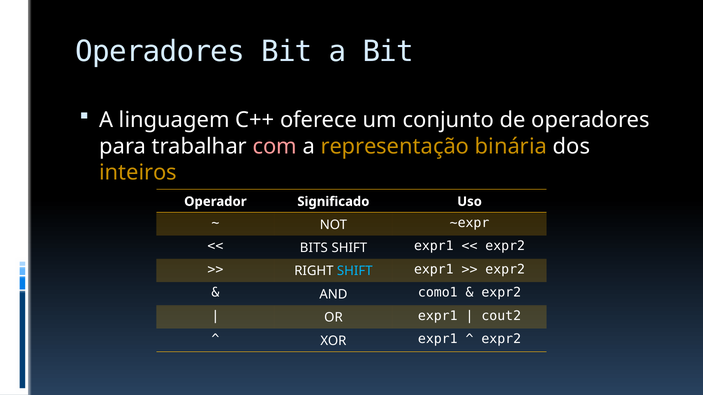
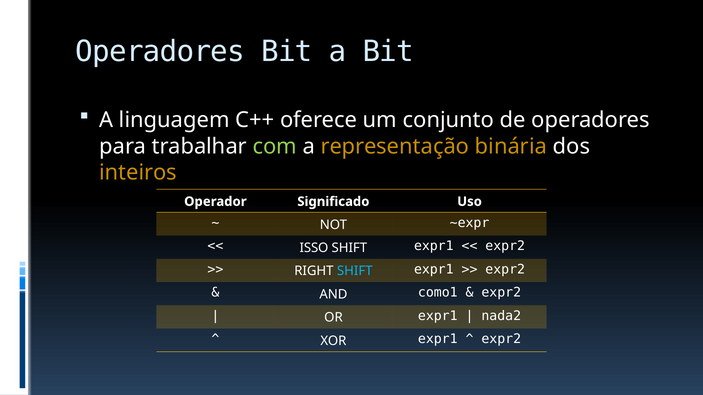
com colour: pink -> light green (275, 147)
BITS: BITS -> ISSO (314, 248)
cout2: cout2 -> nada2 (501, 316)
